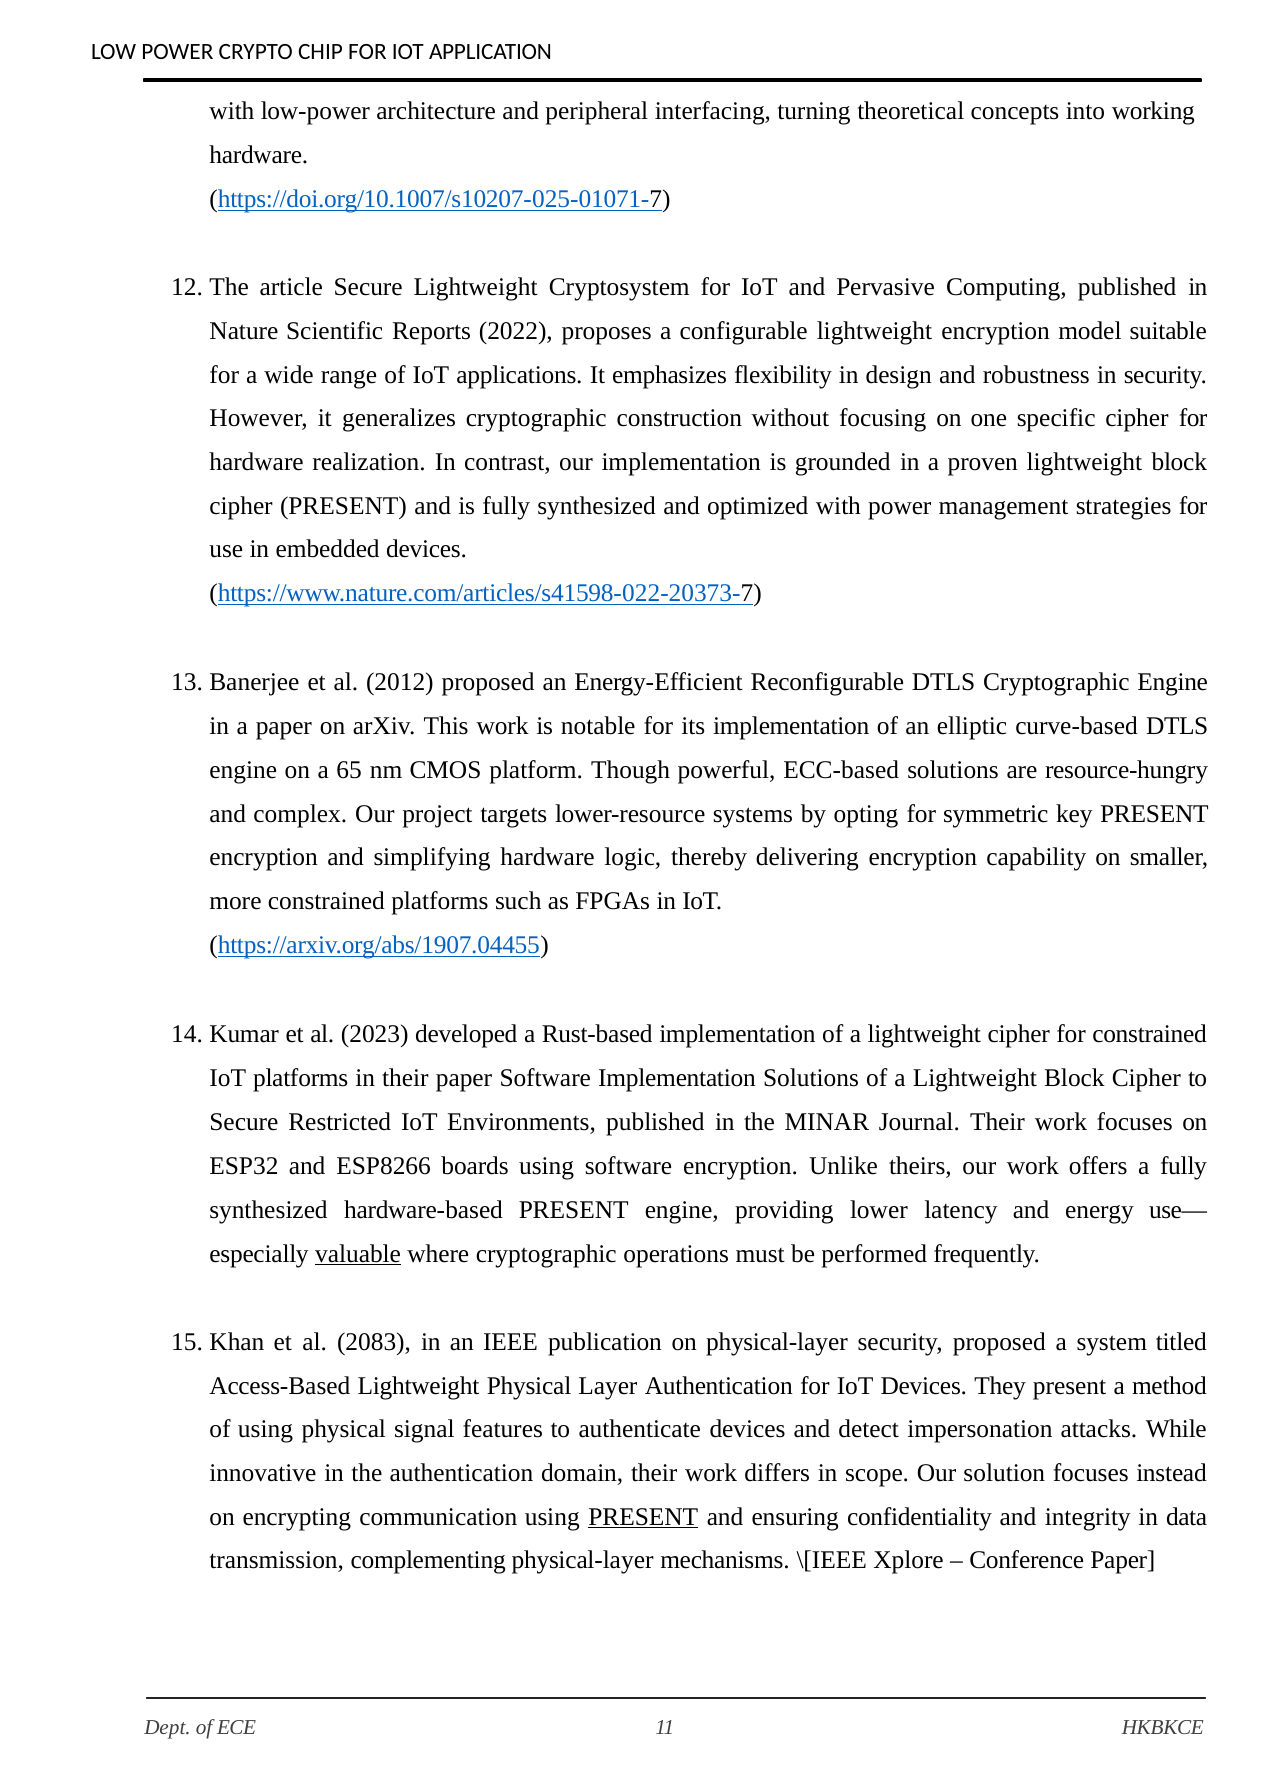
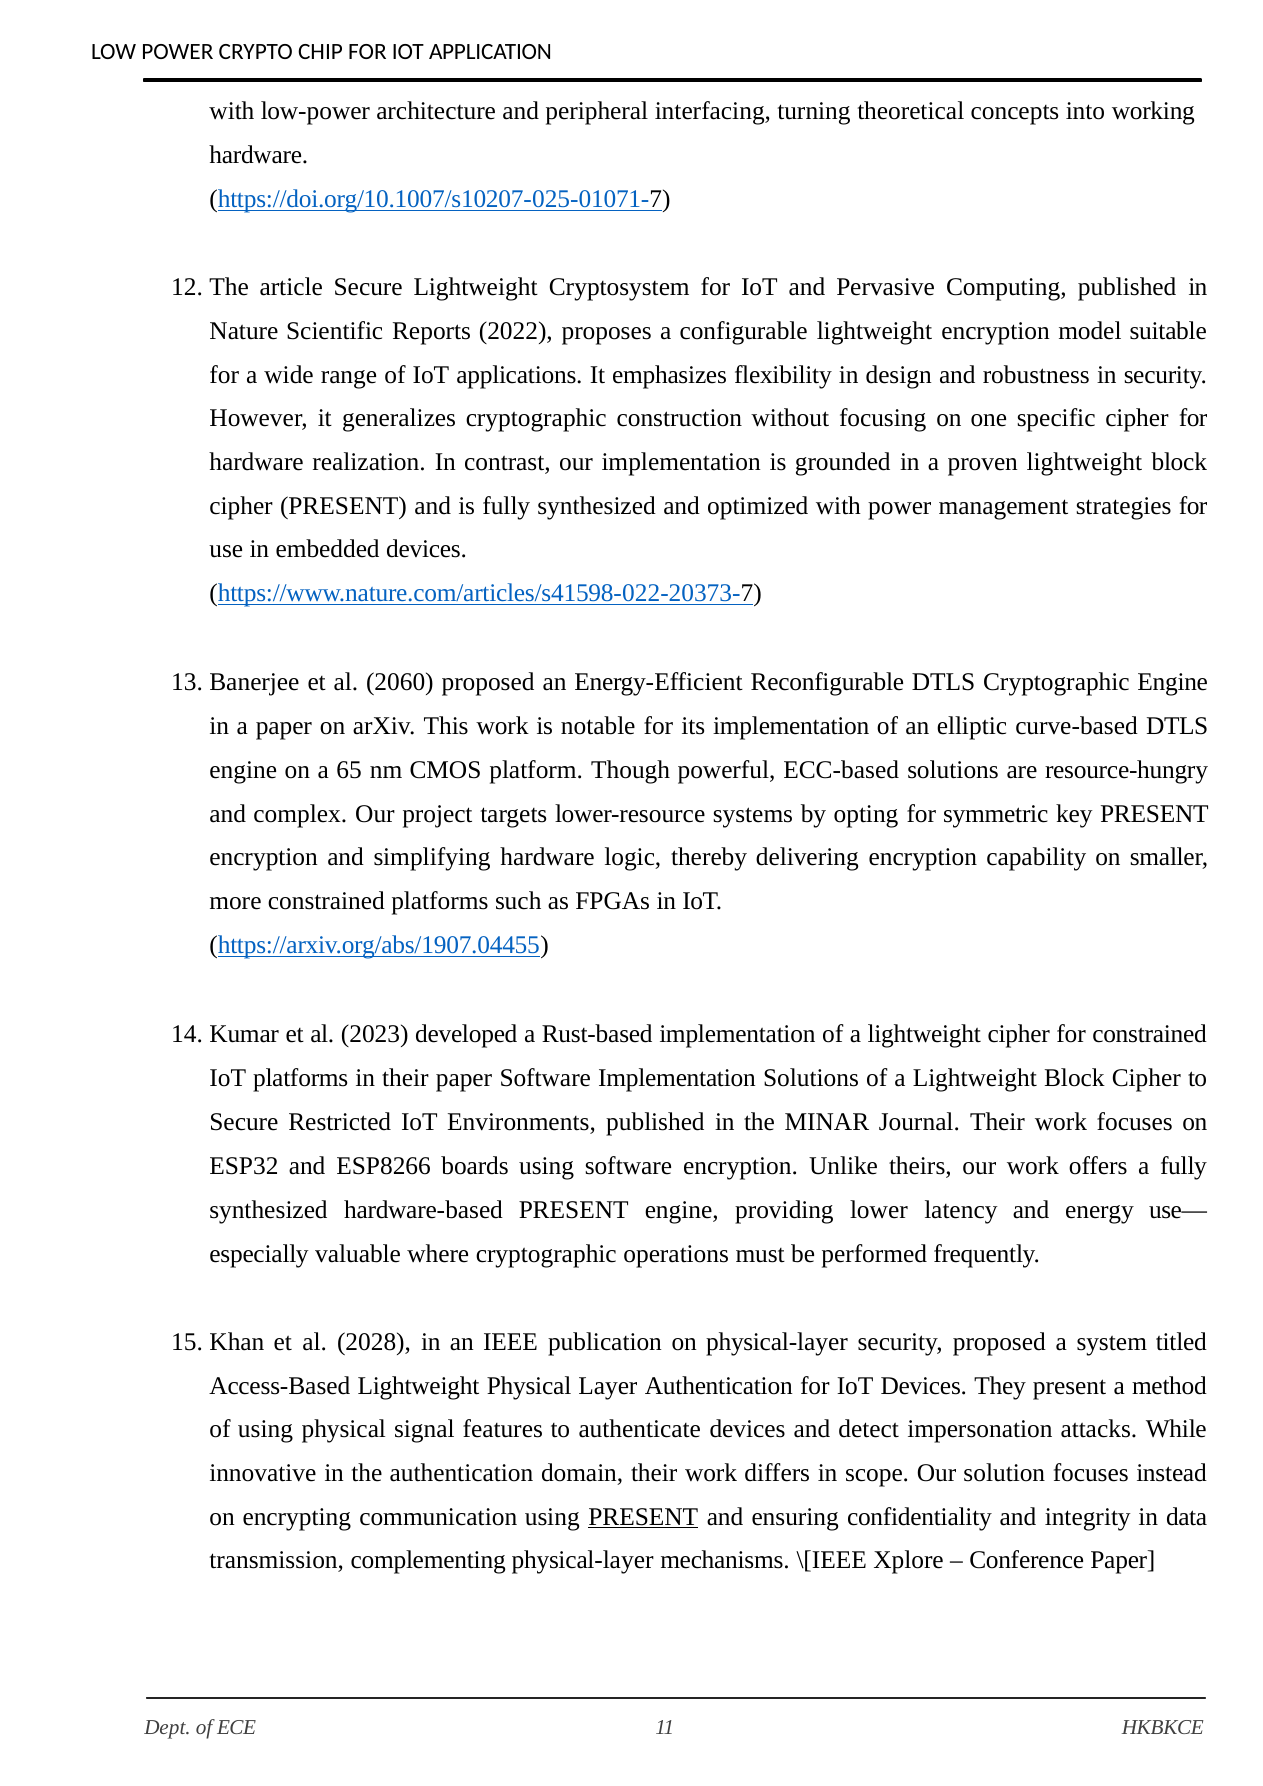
2012: 2012 -> 2060 (400, 682)
valuable underline: present -> none (358, 1253)
2083: 2083 -> 2028 (374, 1342)
